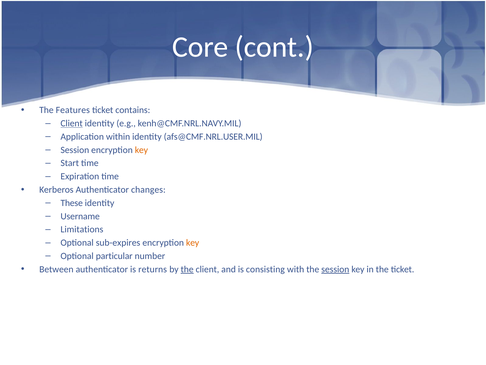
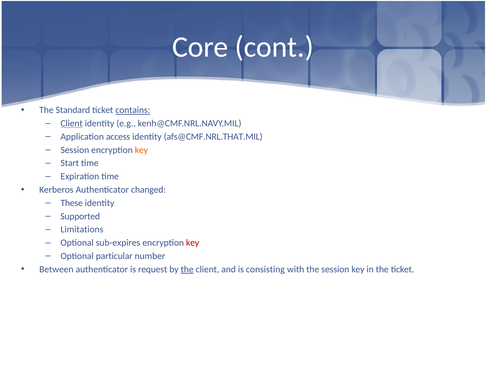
Features: Features -> Standard (73, 110)
contains underline: none -> present (133, 110)
within: within -> access (118, 137)
afs@CMF.NRL.USER.MIL: afs@CMF.NRL.USER.MIL -> afs@CMF.NRL.THAT.MIL (213, 137)
changes: changes -> changed (148, 189)
Username: Username -> Supported (80, 216)
key colour: orange -> red (193, 242)
returns: returns -> request (153, 269)
session underline: present -> none (335, 269)
